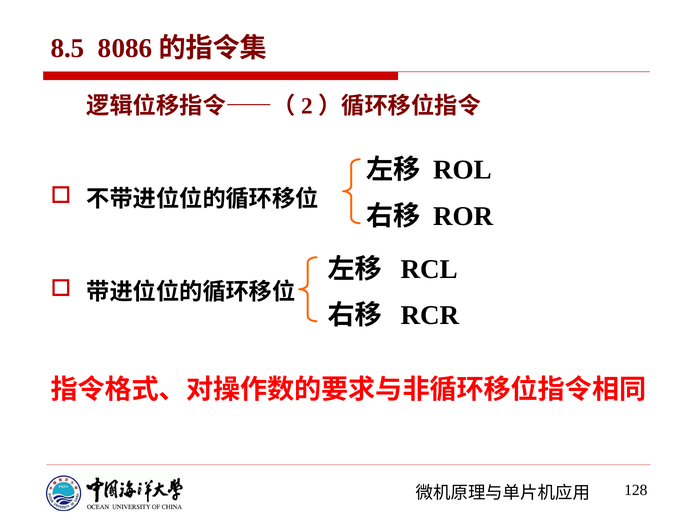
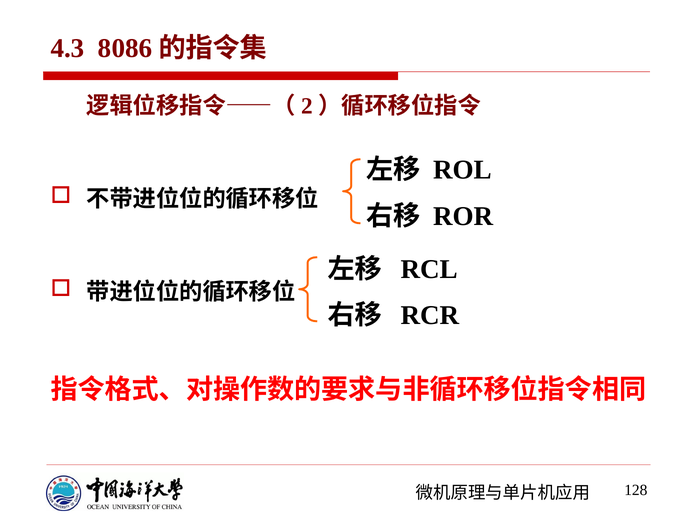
8.5: 8.5 -> 4.3 (68, 48)
